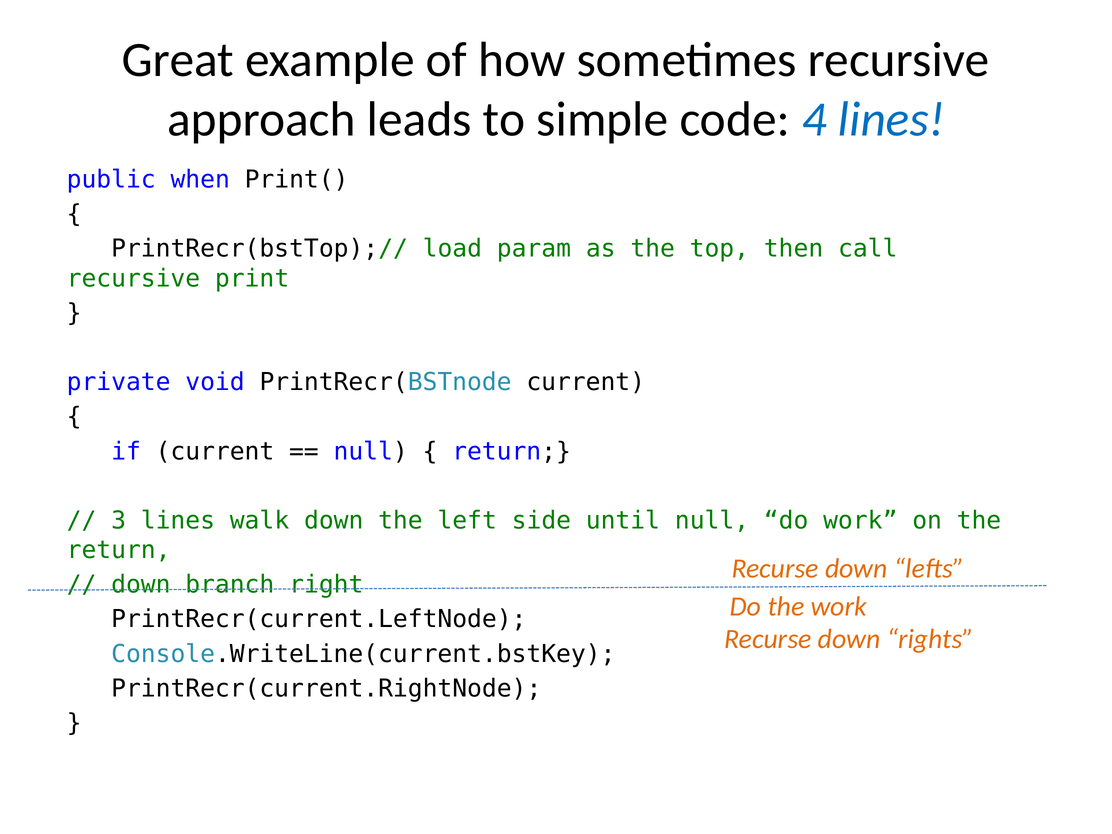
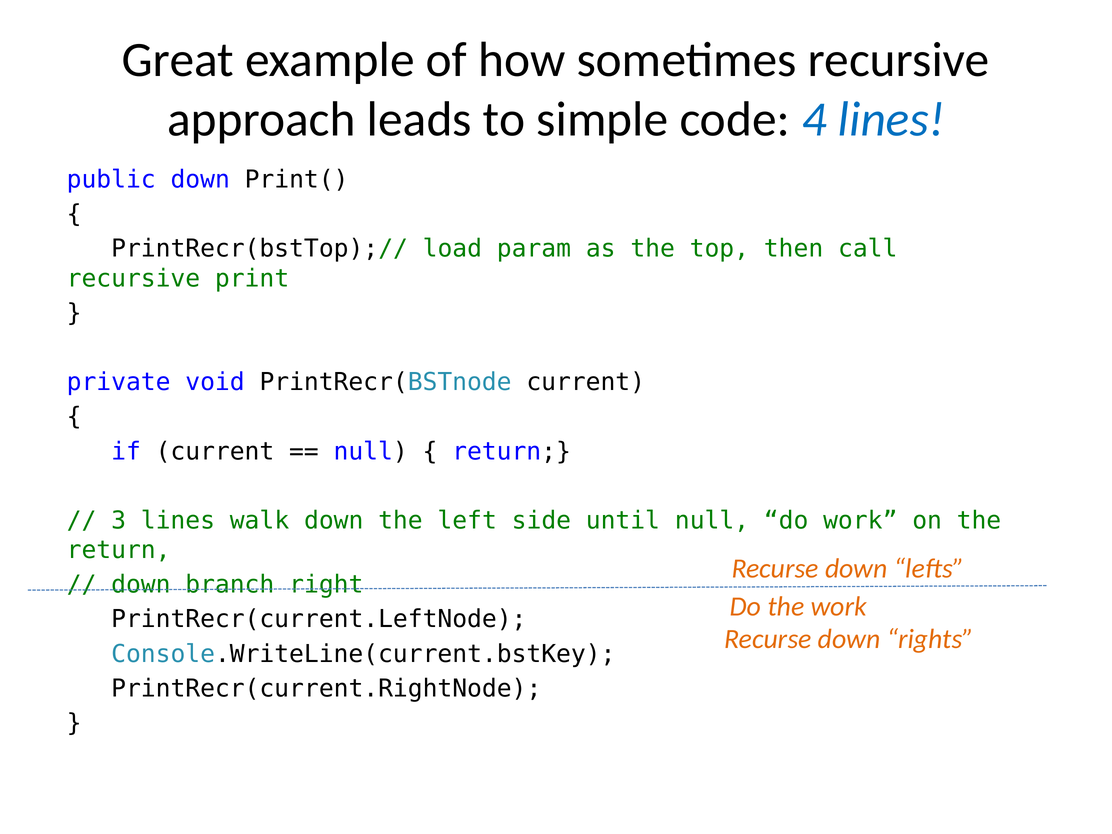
public when: when -> down (200, 180)
